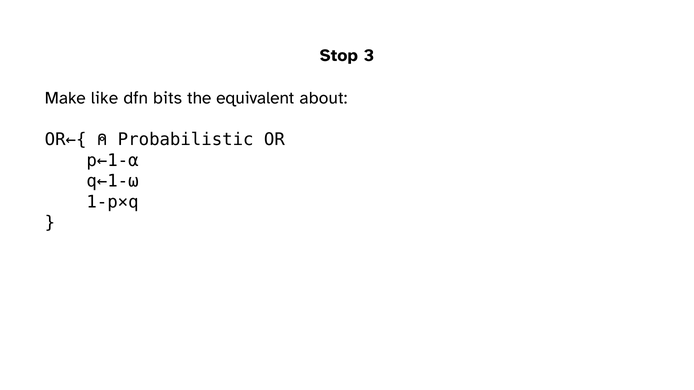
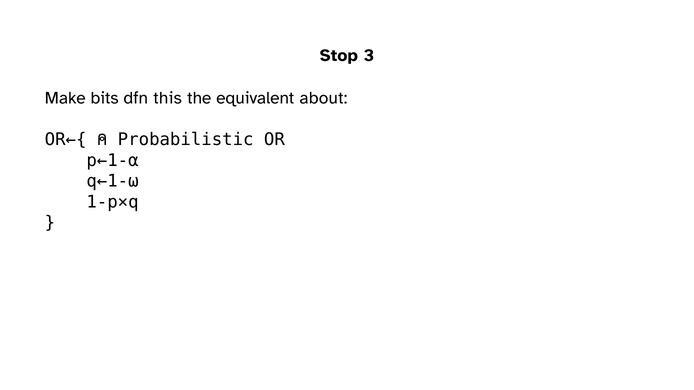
like: like -> bits (105, 98)
bits: bits -> this (167, 98)
